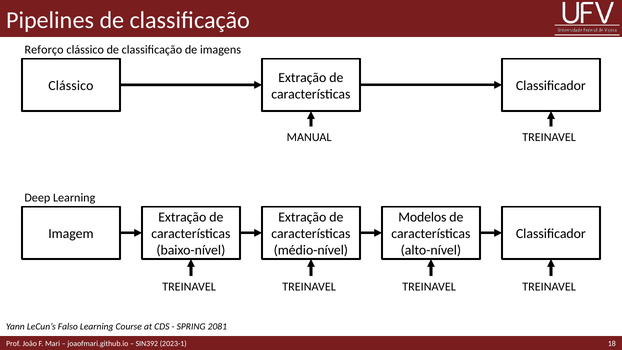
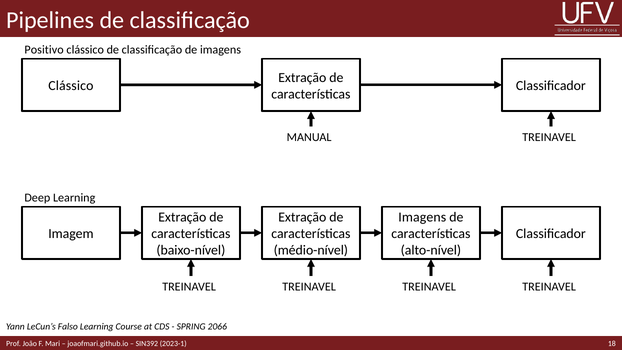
Reforço: Reforço -> Positivo (44, 50)
Modelos: Modelos -> Imagens (422, 217)
2081: 2081 -> 2066 (217, 326)
